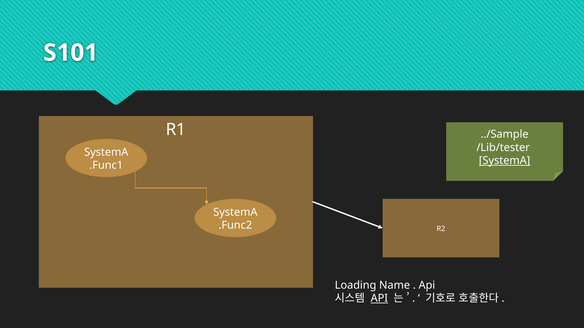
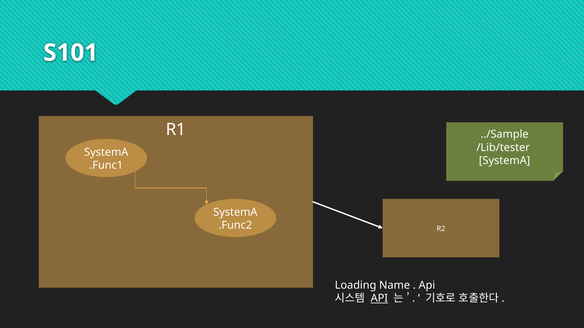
SystemA underline: present -> none (505, 161)
